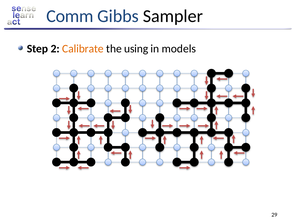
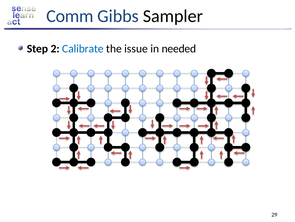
Calibrate colour: orange -> blue (83, 48)
using: using -> issue (136, 48)
models: models -> needed (179, 48)
